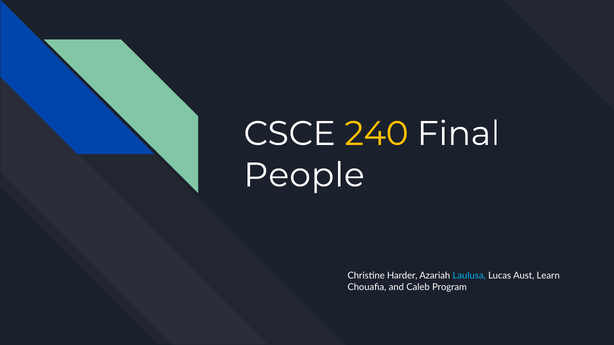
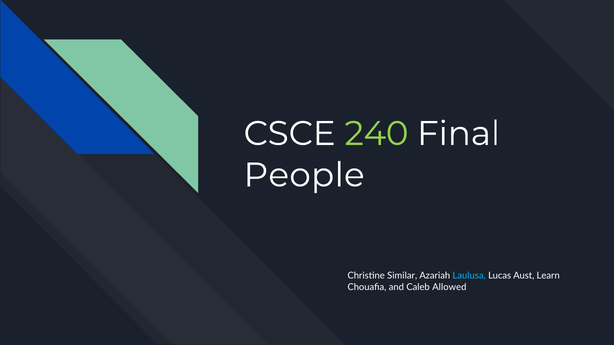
240 colour: yellow -> light green (376, 134)
Harder: Harder -> Similar (402, 276)
Program: Program -> Allowed (449, 287)
